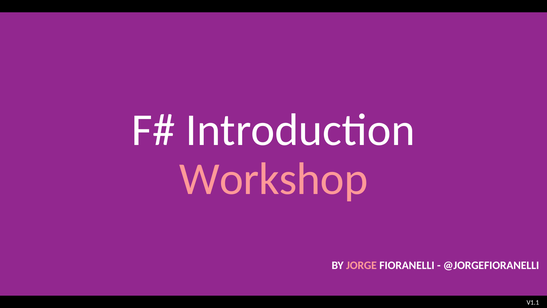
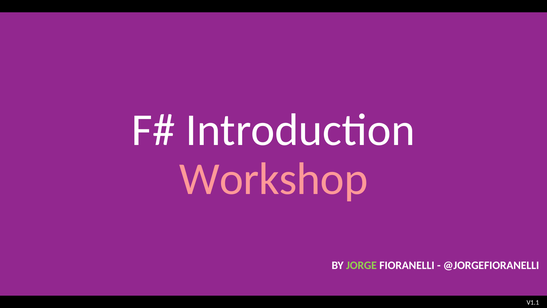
JORGE colour: pink -> light green (361, 265)
